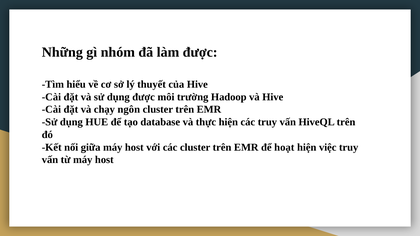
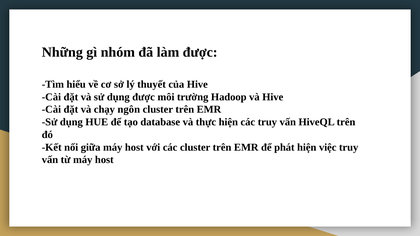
hoạt: hoạt -> phát (284, 147)
